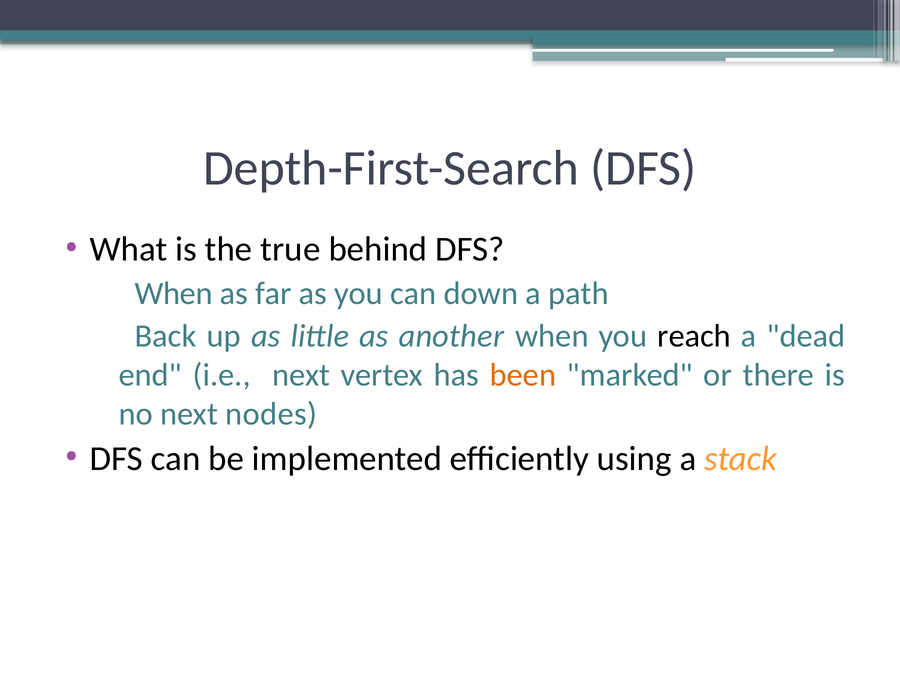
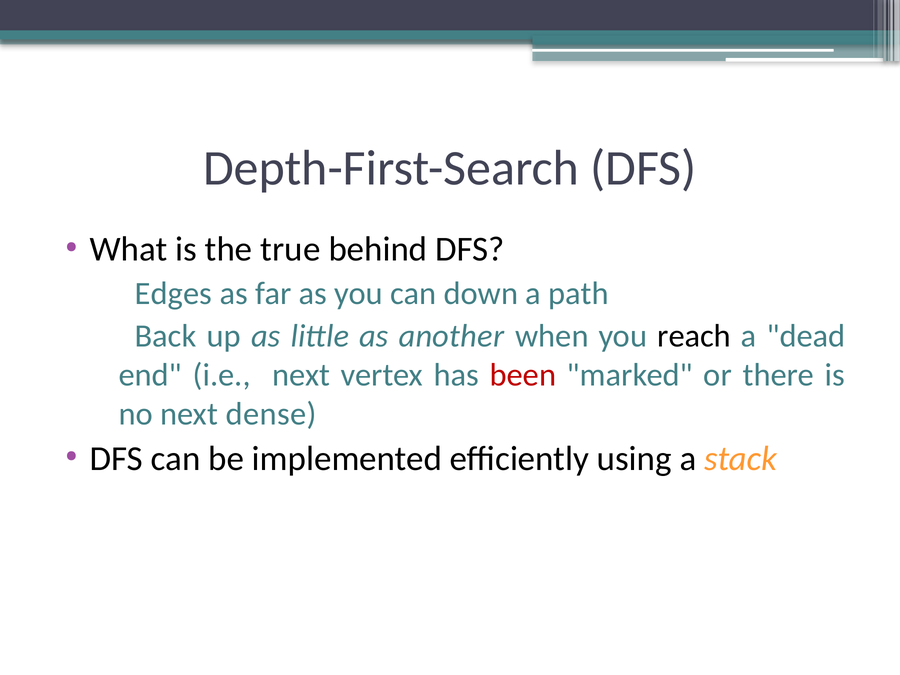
When: When -> Edges (173, 293)
been colour: orange -> red (523, 375)
nodes: nodes -> dense (271, 414)
